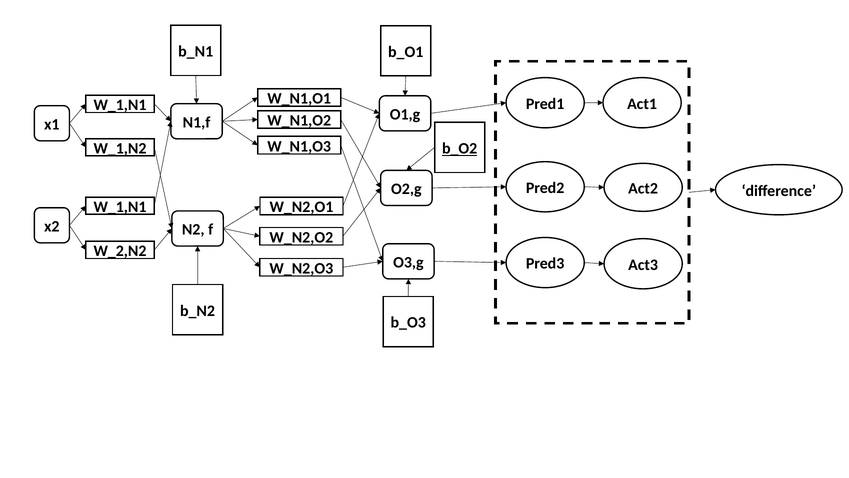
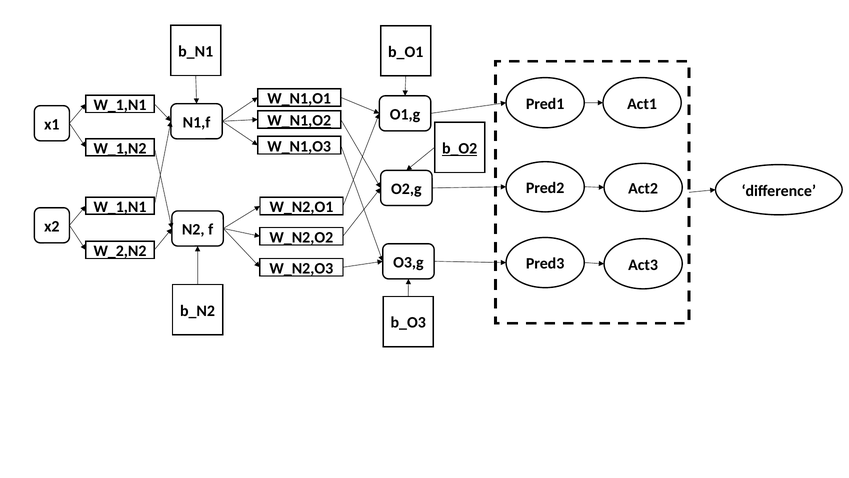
W_N1,O2 underline: none -> present (299, 121)
